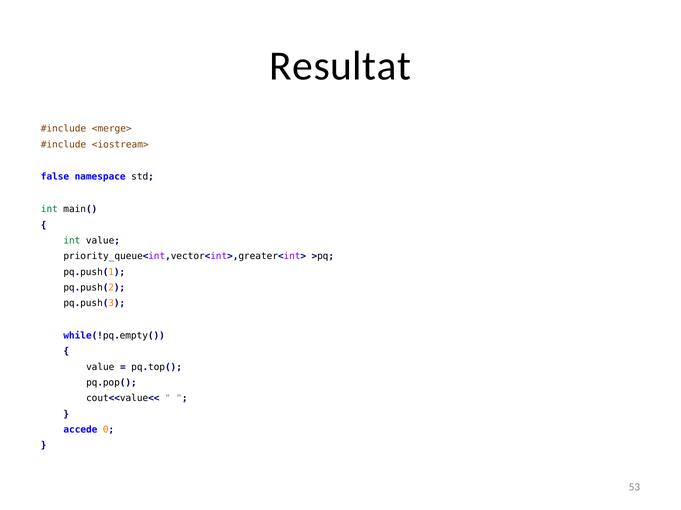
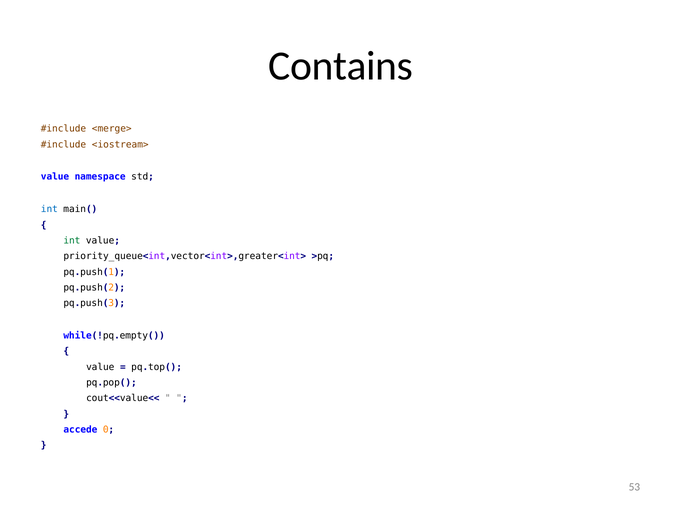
Resultat: Resultat -> Contains (341, 66)
false: false -> value (55, 177)
int colour: green -> blue (49, 210)
